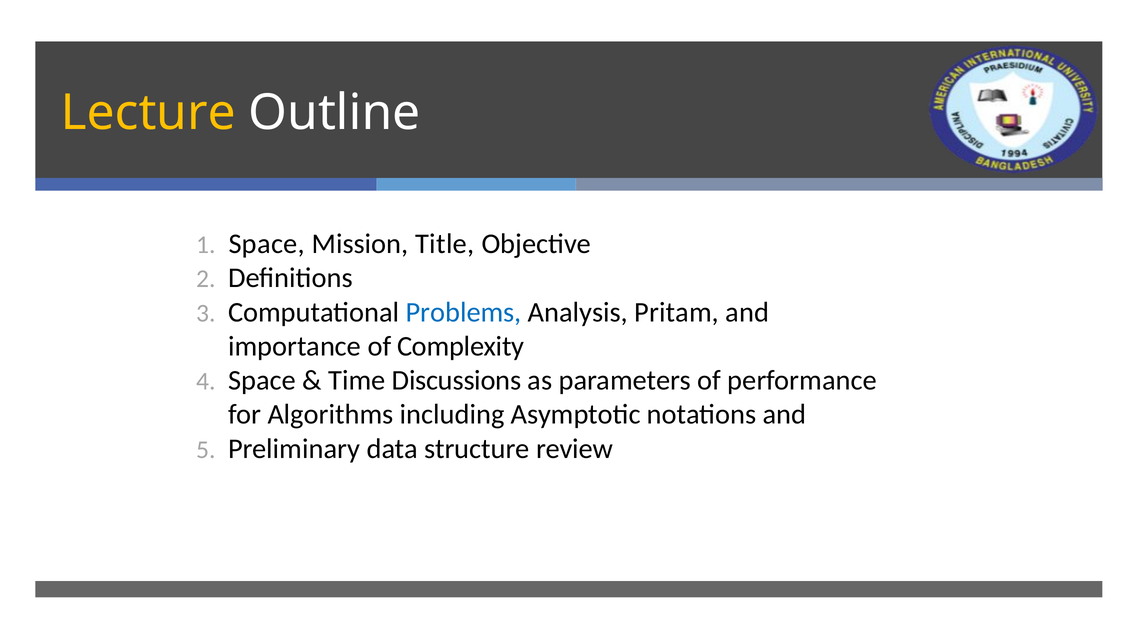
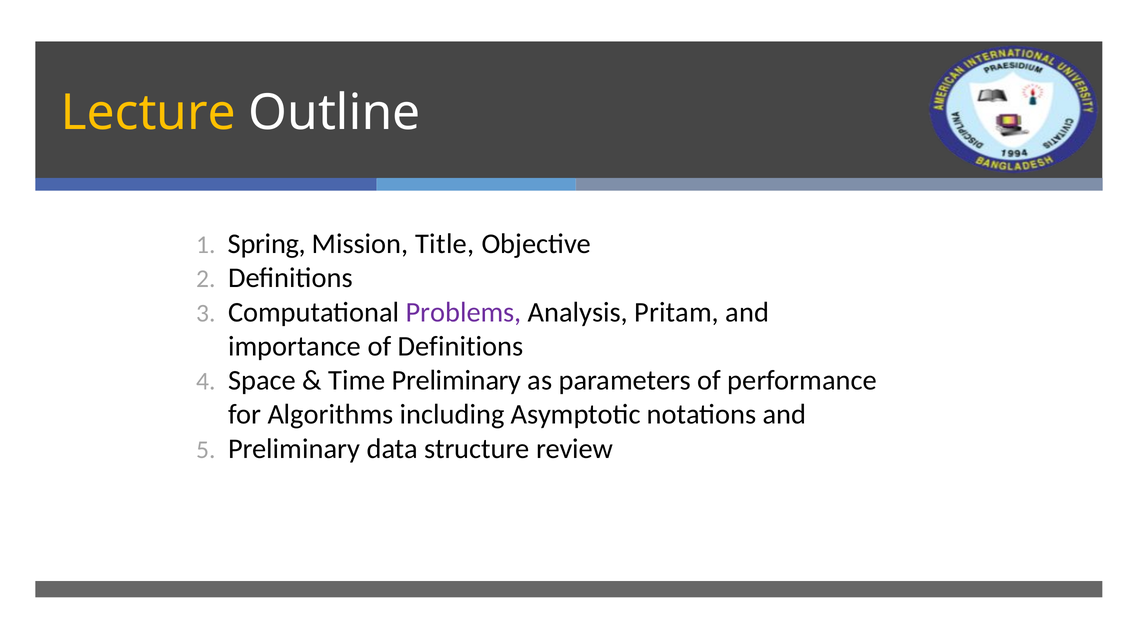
Space: Space -> Spring (267, 244)
Problems colour: blue -> purple (464, 312)
of Complexity: Complexity -> Definitions (461, 346)
Time Discussions: Discussions -> Preliminary (457, 381)
